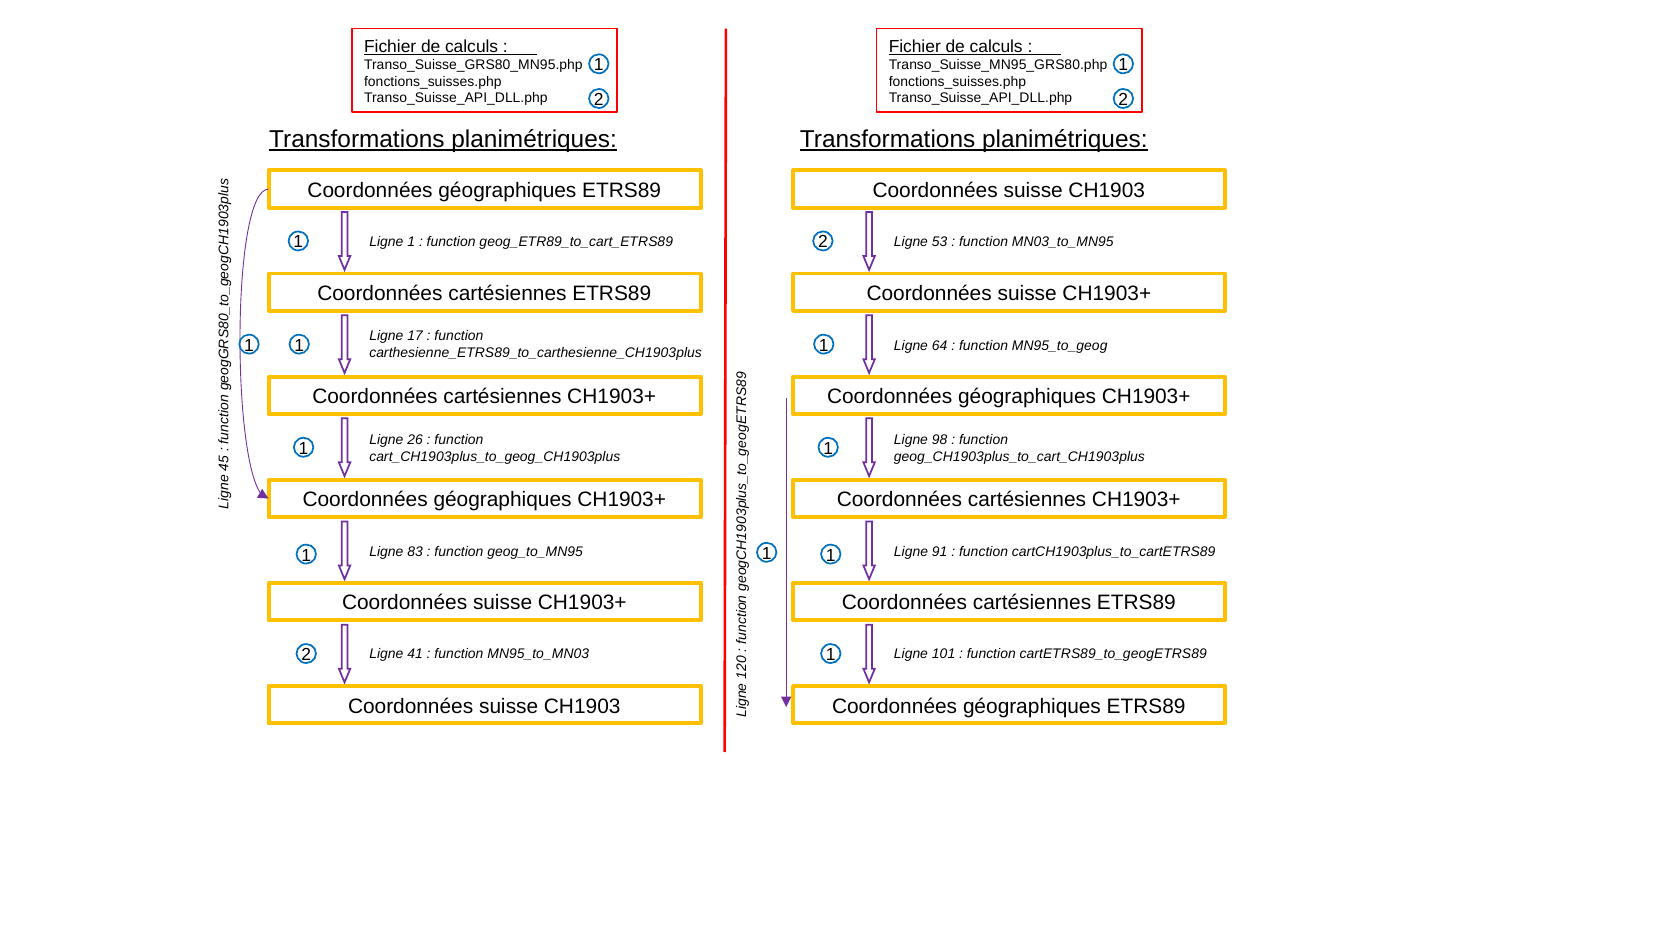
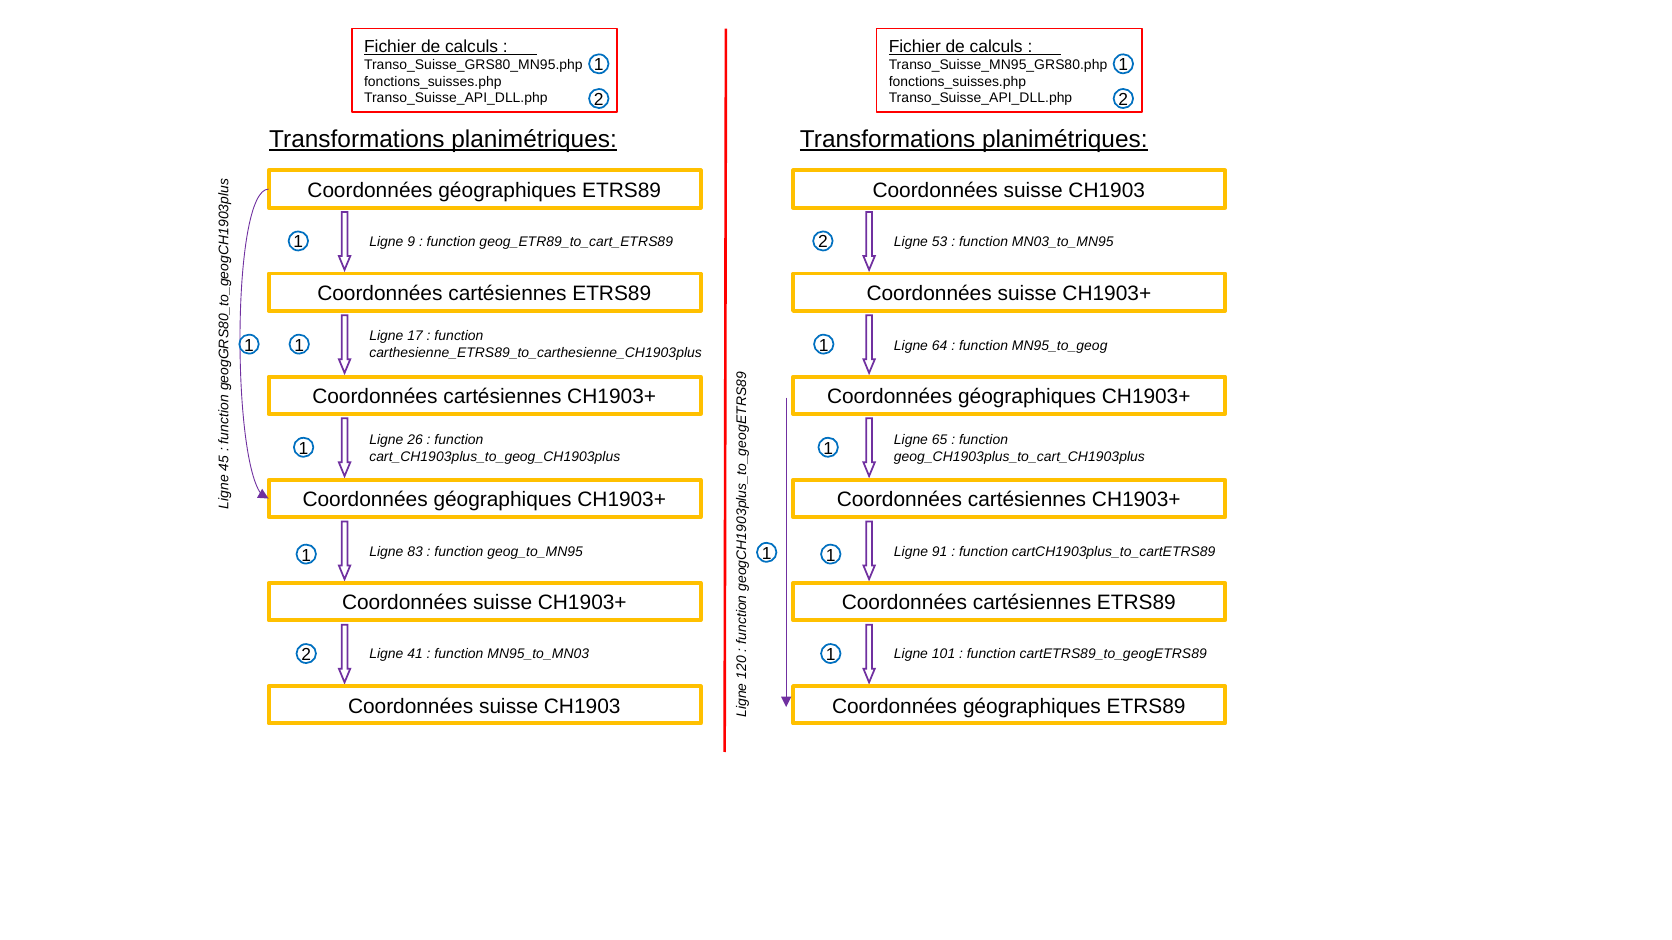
Ligne 1: 1 -> 9 (411, 242)
98: 98 -> 65 (940, 440)
